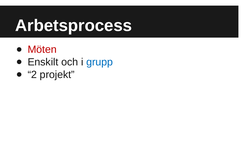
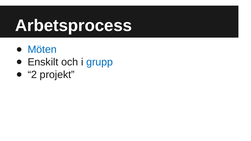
Möten colour: red -> blue (42, 50)
